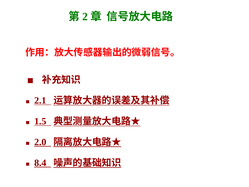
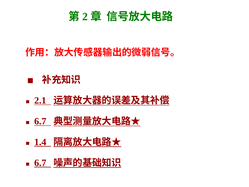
1.5: 1.5 -> 6.7 (40, 121)
2.0: 2.0 -> 1.4 (40, 142)
8.4: 8.4 -> 6.7 (40, 163)
